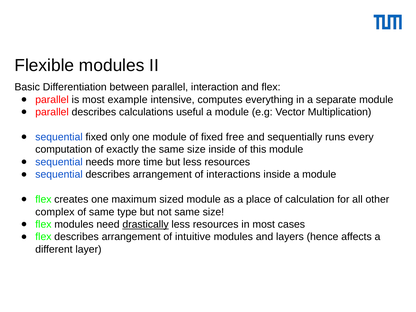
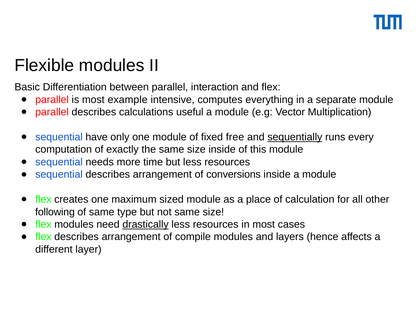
sequential fixed: fixed -> have (97, 137)
sequentially underline: none -> present (295, 137)
interactions: interactions -> conversions (234, 174)
complex: complex -> following (55, 212)
intuitive: intuitive -> compile (193, 237)
